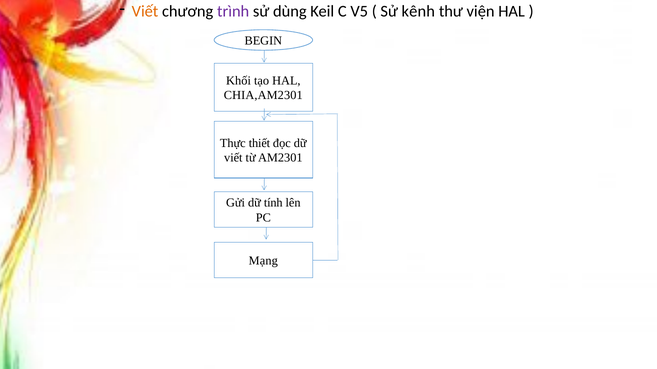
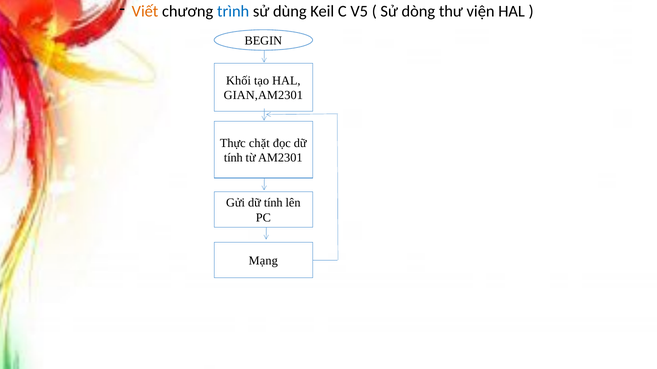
trình colour: purple -> blue (233, 11)
kênh: kênh -> dòng (418, 11)
CHIA,AM2301: CHIA,AM2301 -> GIAN,AM2301 (263, 96)
thiết: thiết -> chặt (259, 143)
viết: viết -> tính (233, 158)
